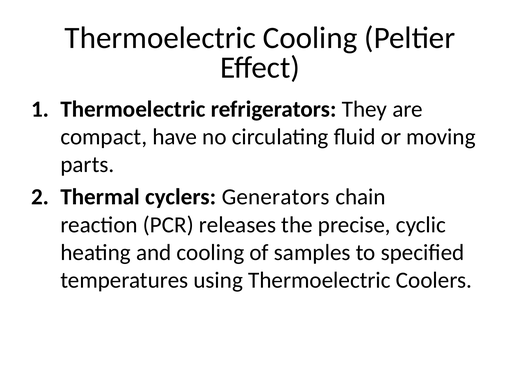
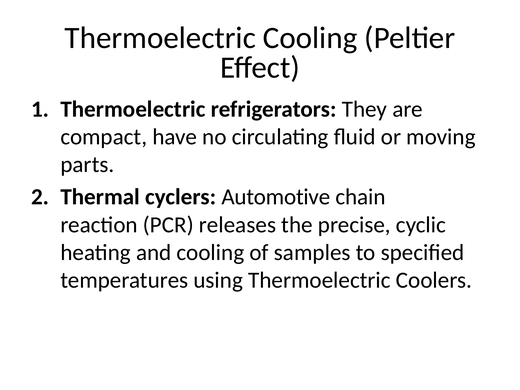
Generators: Generators -> Automotive (276, 197)
